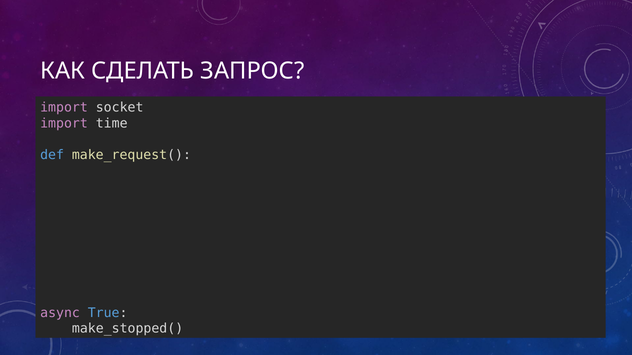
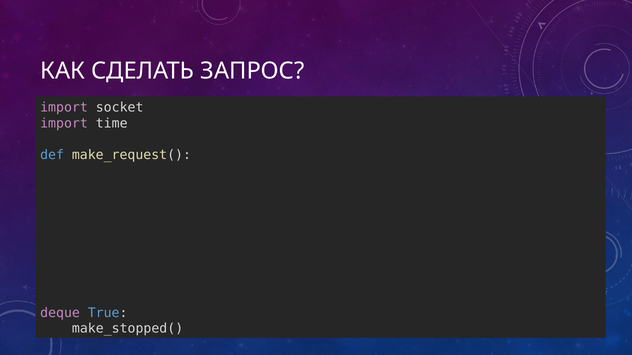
async: async -> deque (60, 313)
